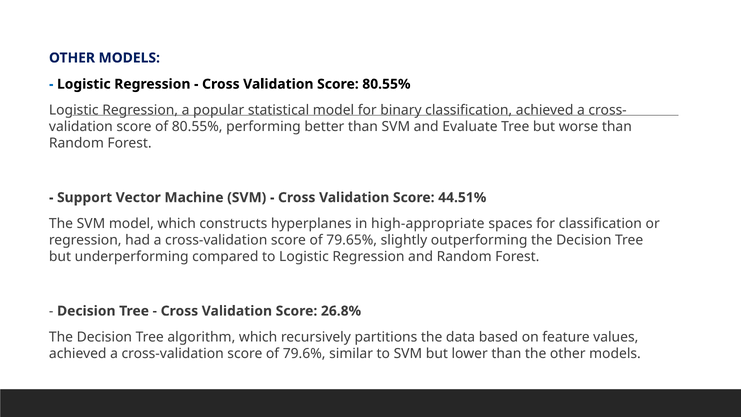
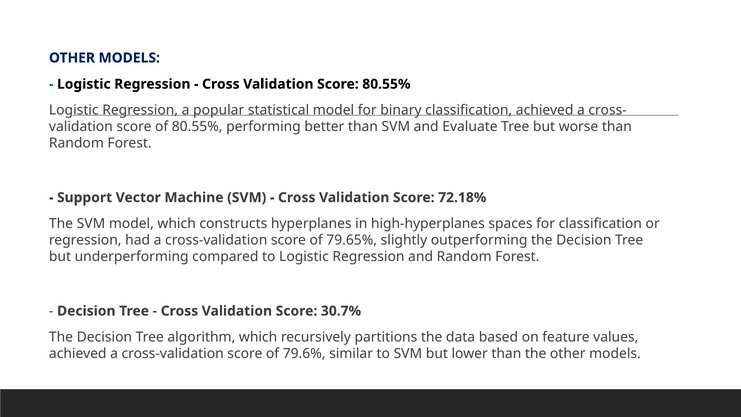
44.51%: 44.51% -> 72.18% (462, 197)
high-appropriate: high-appropriate -> high-hyperplanes (428, 224)
26.8%: 26.8% -> 30.7% (341, 311)
